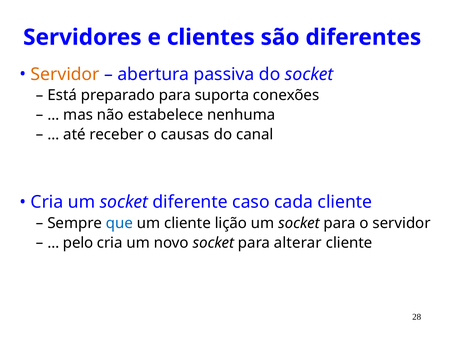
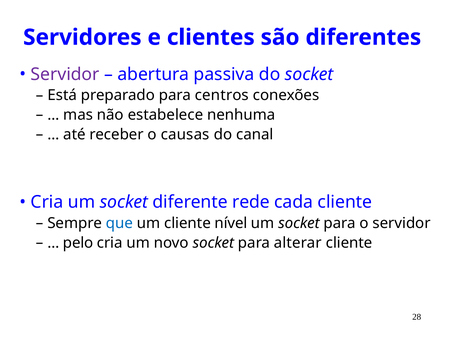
Servidor colour: orange -> purple (65, 74)
suporta: suporta -> centros (222, 95)
caso: caso -> rede (251, 202)
lição: lição -> nível (231, 223)
